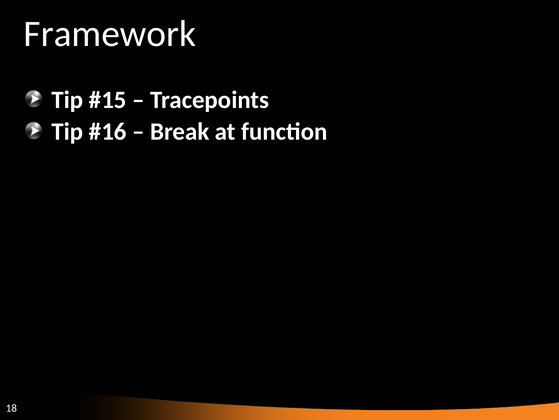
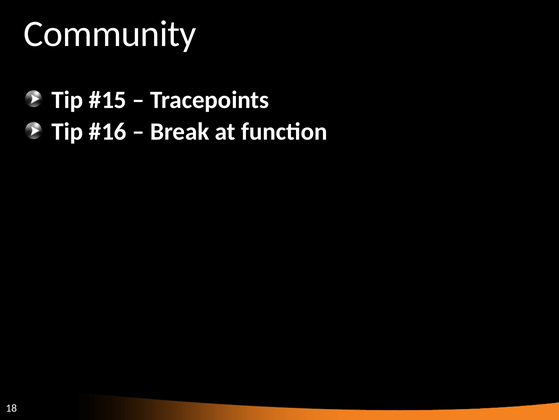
Framework: Framework -> Community (110, 34)
